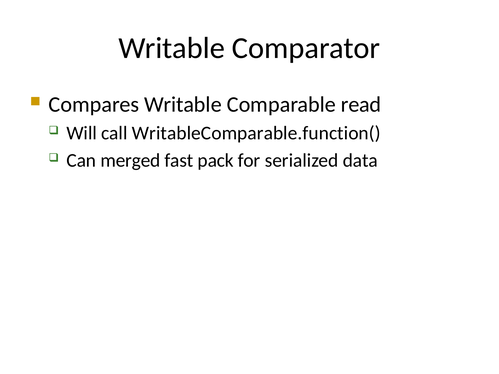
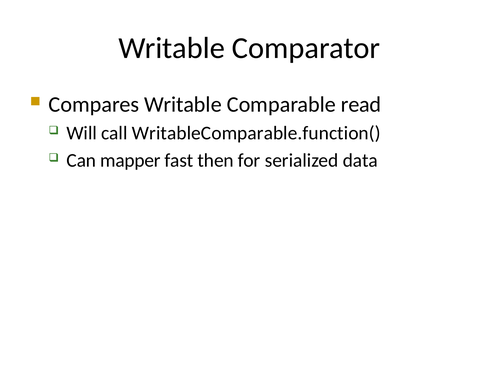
merged: merged -> mapper (130, 161)
pack: pack -> then (216, 161)
